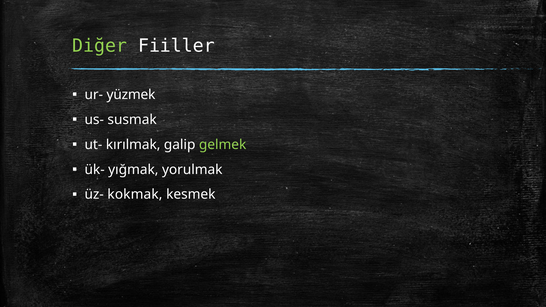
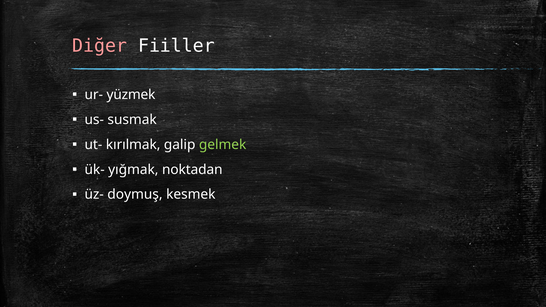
Diğer colour: light green -> pink (100, 46)
yorulmak: yorulmak -> noktadan (192, 170)
kokmak: kokmak -> doymuş (135, 195)
